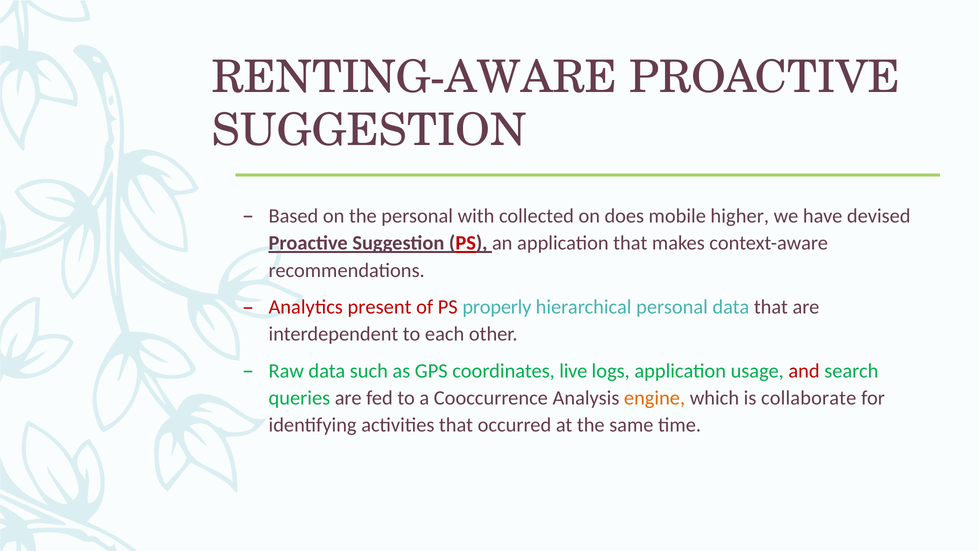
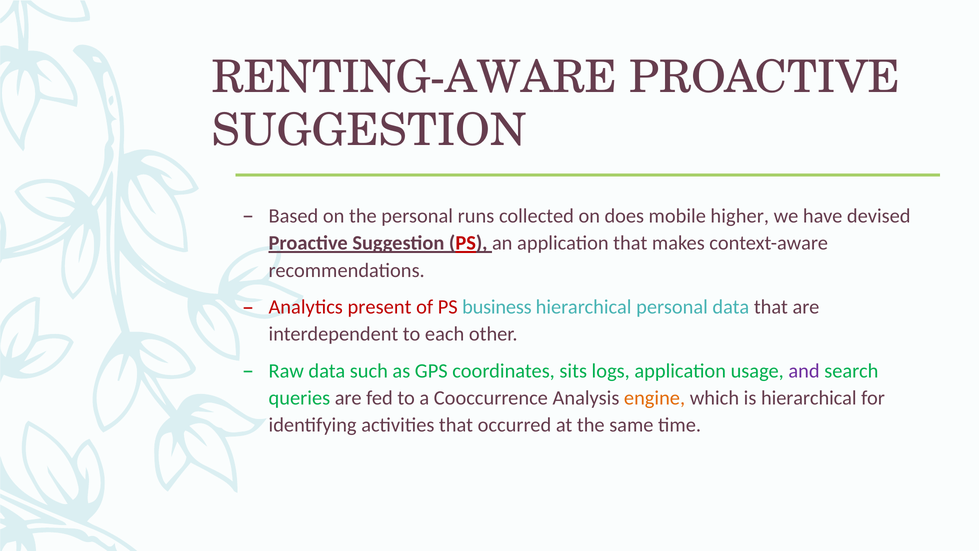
with: with -> runs (476, 216)
properly: properly -> business (497, 307)
live: live -> sits (573, 371)
and colour: red -> purple (804, 371)
is collaborate: collaborate -> hierarchical (809, 398)
